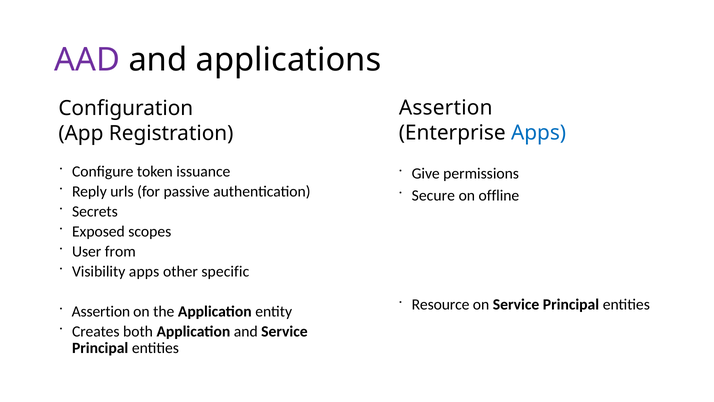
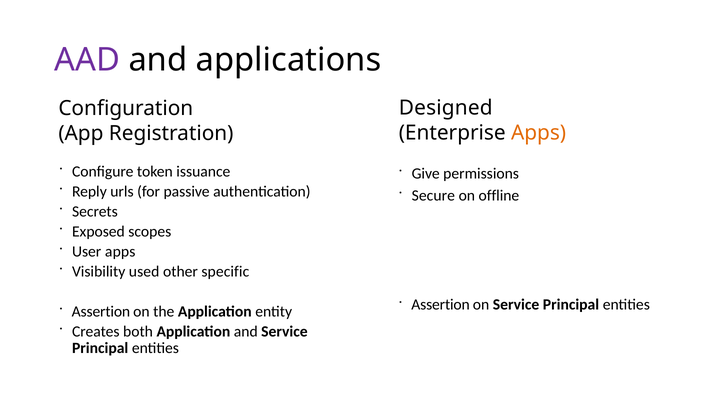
Assertion: Assertion -> Designed (446, 108)
Apps colour: blue -> orange (539, 133)
User from: from -> apps (120, 251)
Visibility apps: apps -> used (144, 271)
Resource: Resource -> Assertion (441, 304)
